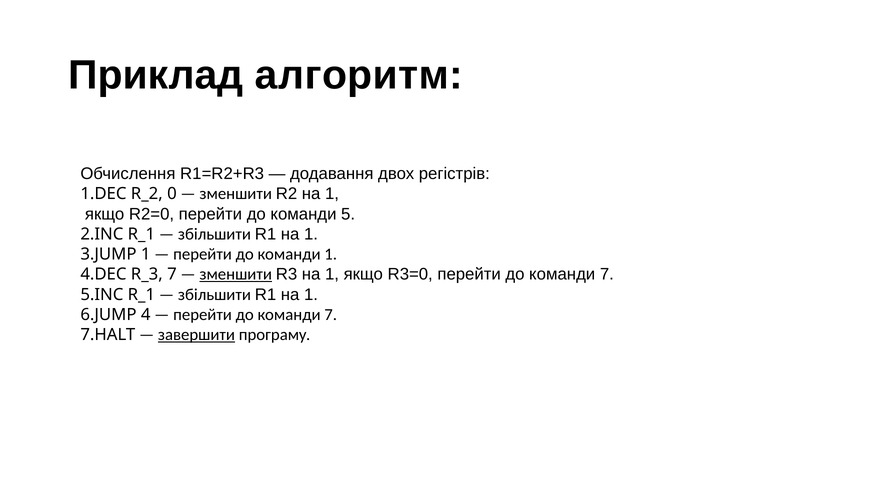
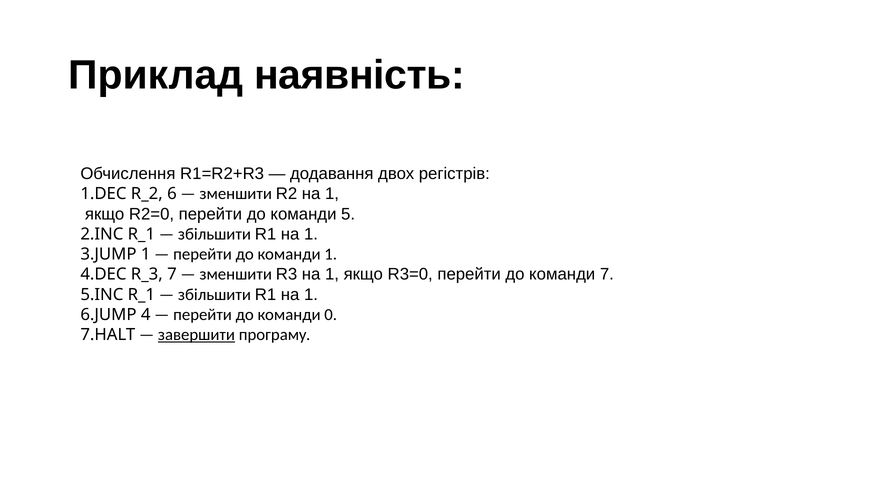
алгоритм: алгоритм -> наявність (359, 75)
0: 0 -> 6 (172, 194)
зменшити underline: present -> none (236, 274)
7: 7 -> 0 (331, 315)
